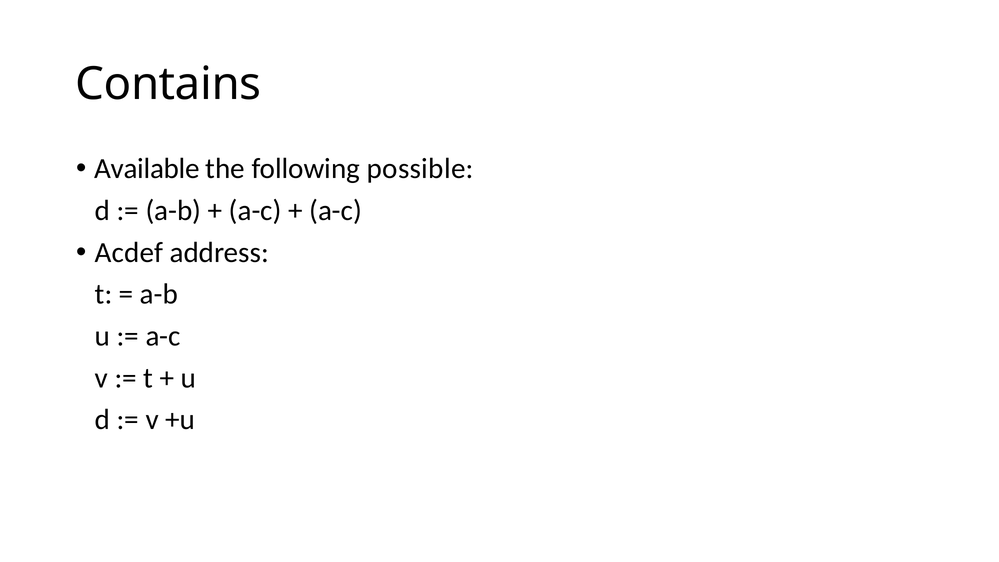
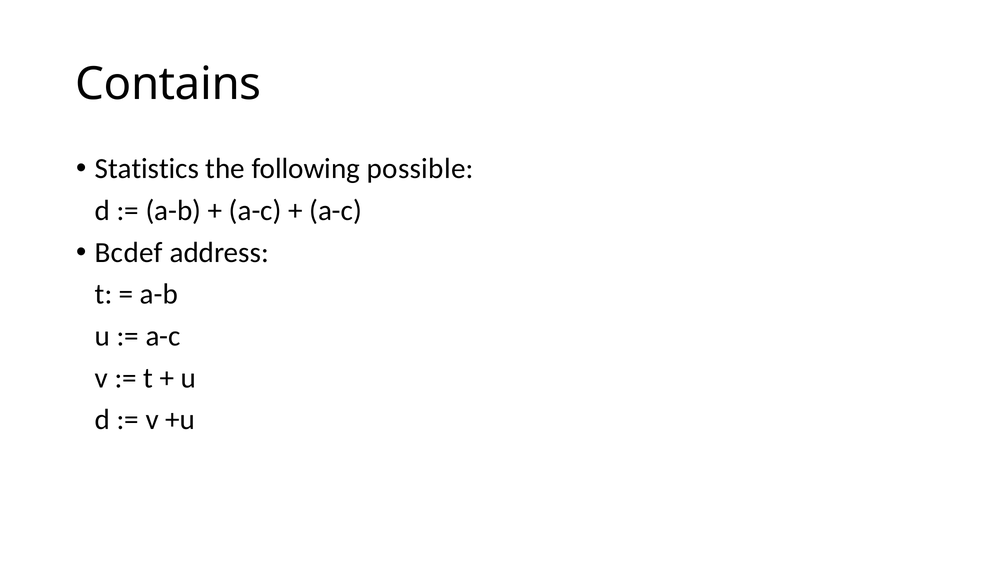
Available: Available -> Statistics (147, 169)
Acdef: Acdef -> Bcdef (129, 252)
